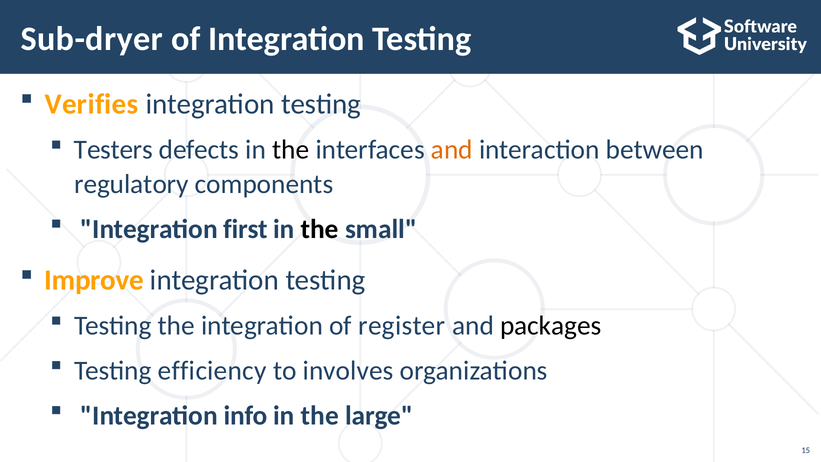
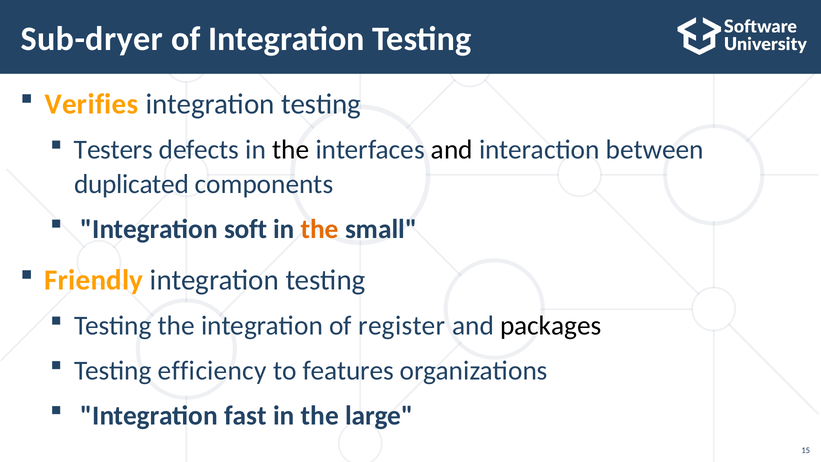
and colour: orange -> black (452, 150)
regulatory: regulatory -> duplicated (132, 184)
first: first -> soft (246, 229)
the colour: black -> orange (320, 229)
Improve: Improve -> Friendly (94, 280)
involves: involves -> features (348, 371)
info: info -> fast (245, 415)
